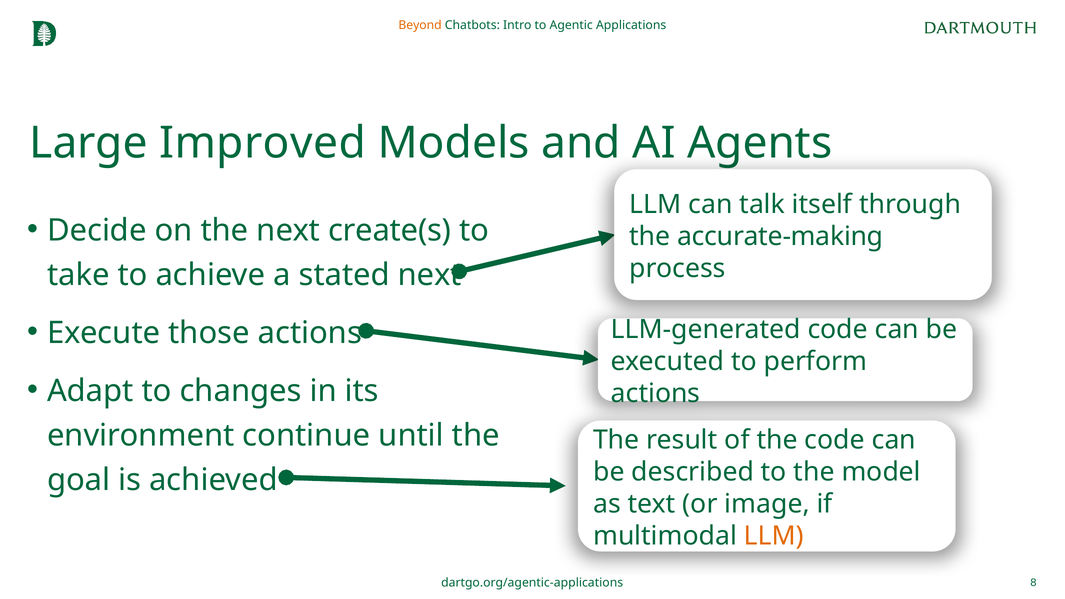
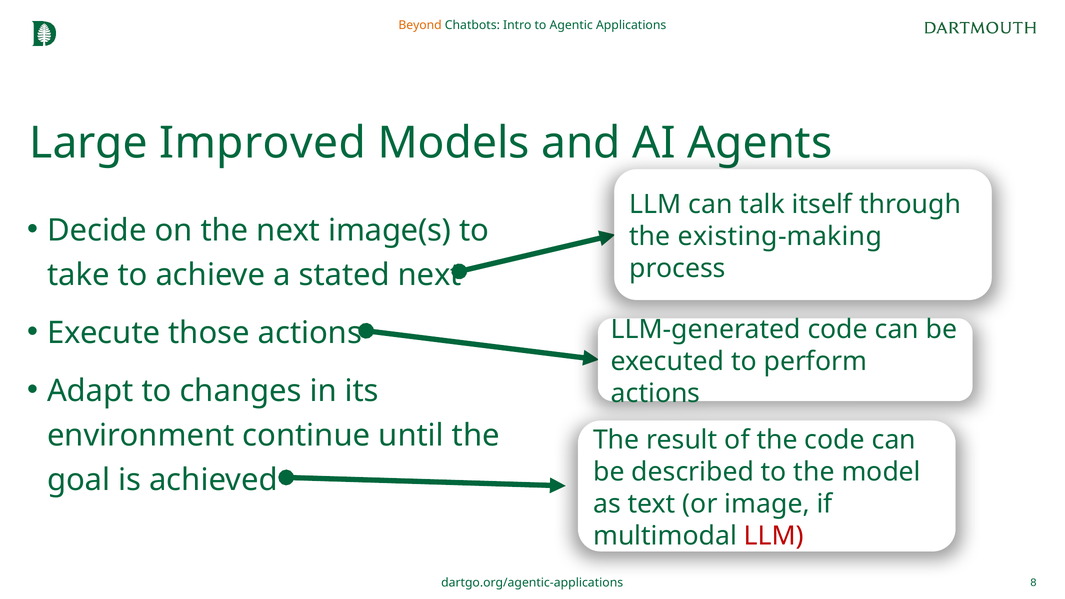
create(s: create(s -> image(s (390, 230)
accurate-making: accurate-making -> existing-making (780, 236)
LLM colour: orange -> red (774, 536)
